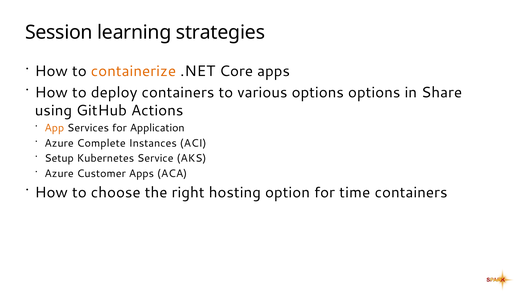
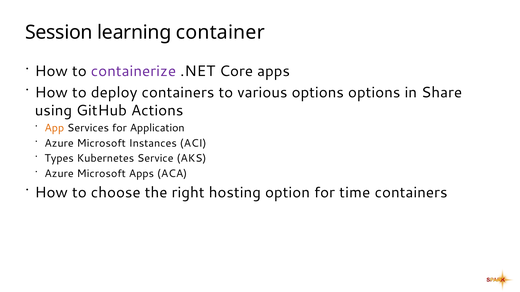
strategies: strategies -> container (220, 33)
containerize colour: orange -> purple (133, 71)
Complete: Complete -> Microsoft (101, 143)
Setup: Setup -> Types (59, 159)
Customer: Customer -> Microsoft (101, 174)
